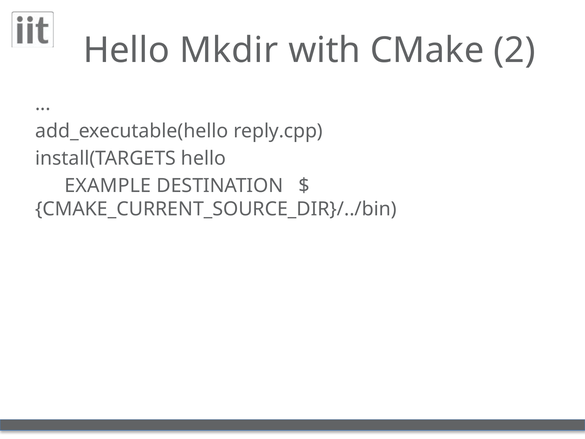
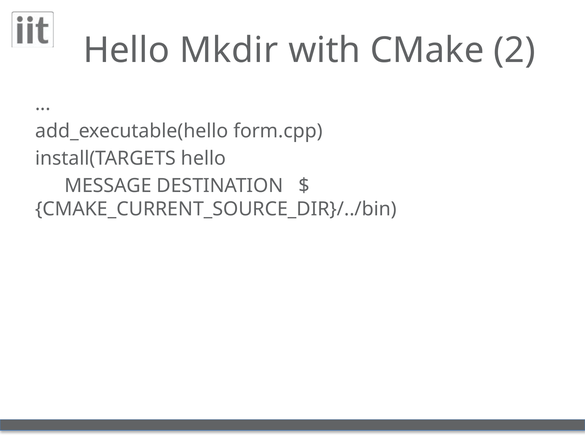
reply.cpp: reply.cpp -> form.cpp (278, 131)
EXAMPLE: EXAMPLE -> MESSAGE (108, 186)
